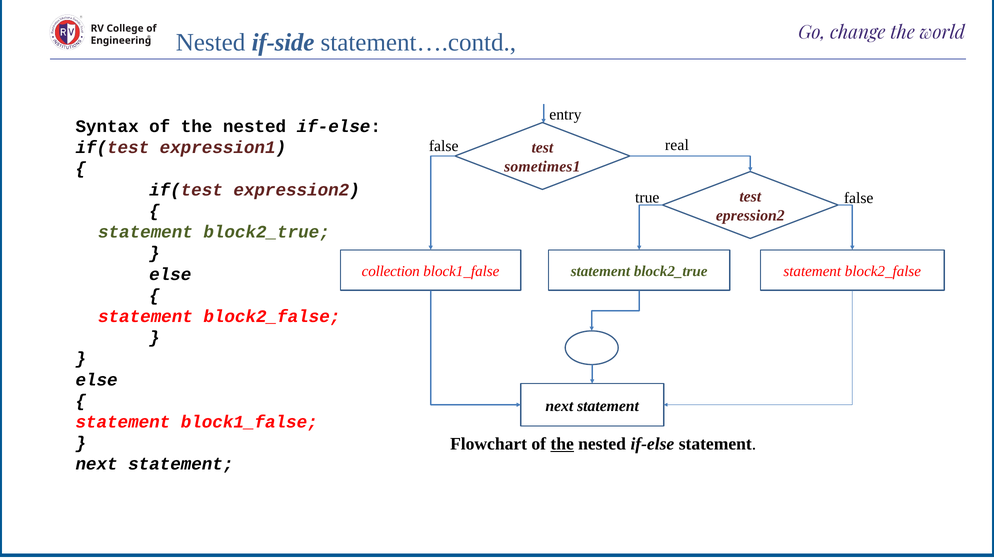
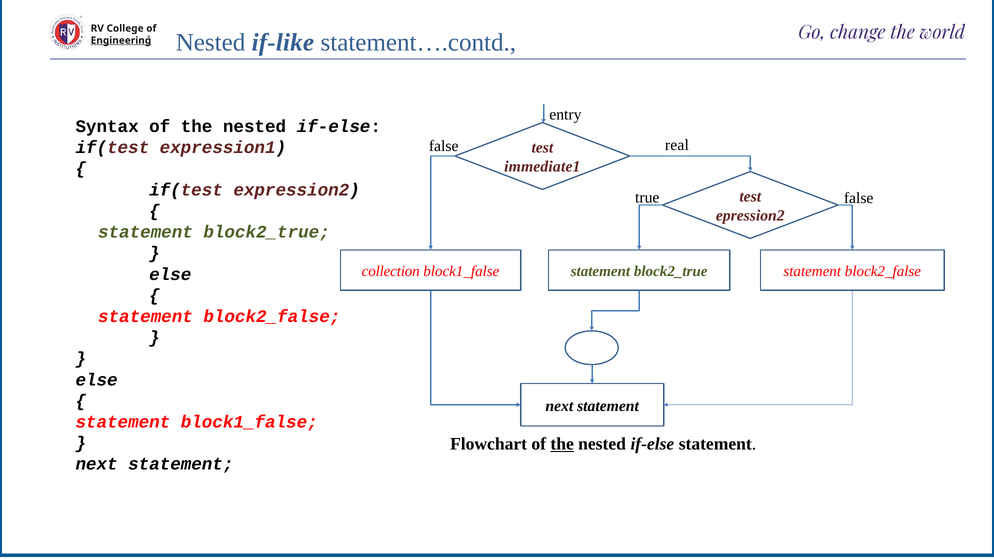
if-side: if-side -> if-like (283, 42)
Engineering underline: none -> present (121, 40)
sometimes1: sometimes1 -> immediate1 (542, 167)
